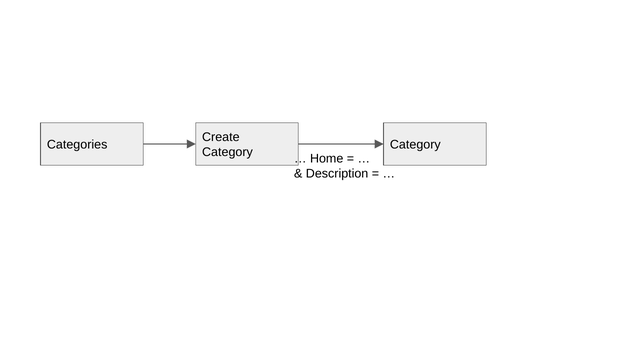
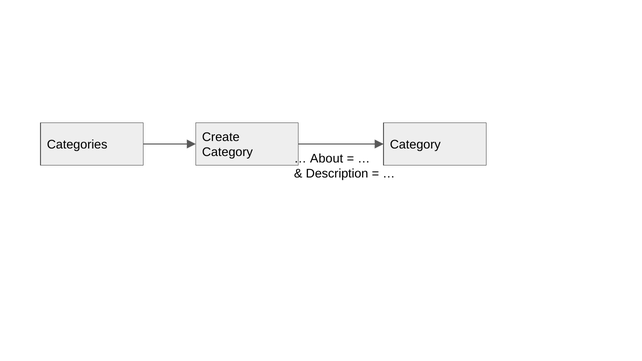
Home: Home -> About (327, 159)
